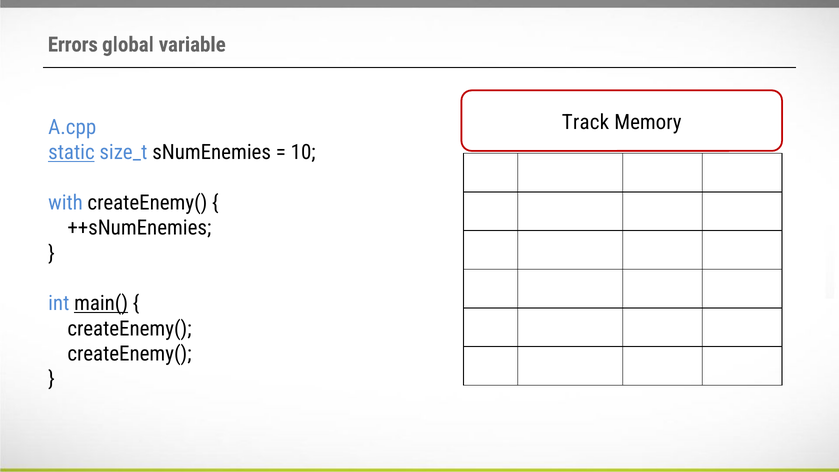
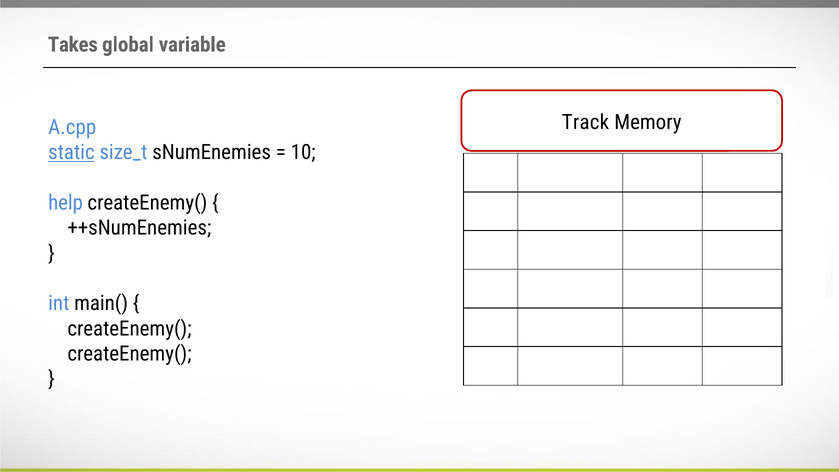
Errors: Errors -> Takes (73, 45)
with: with -> help (66, 203)
main( underline: present -> none (101, 304)
